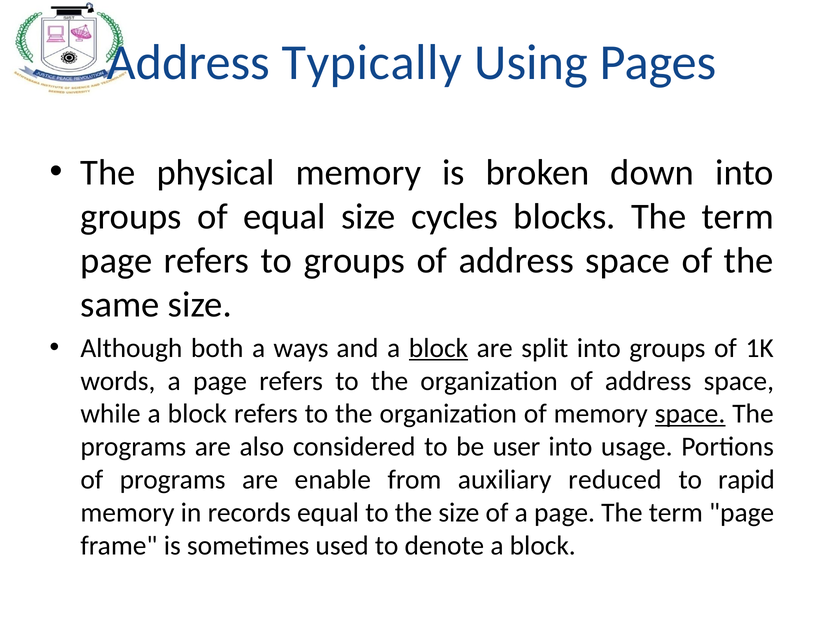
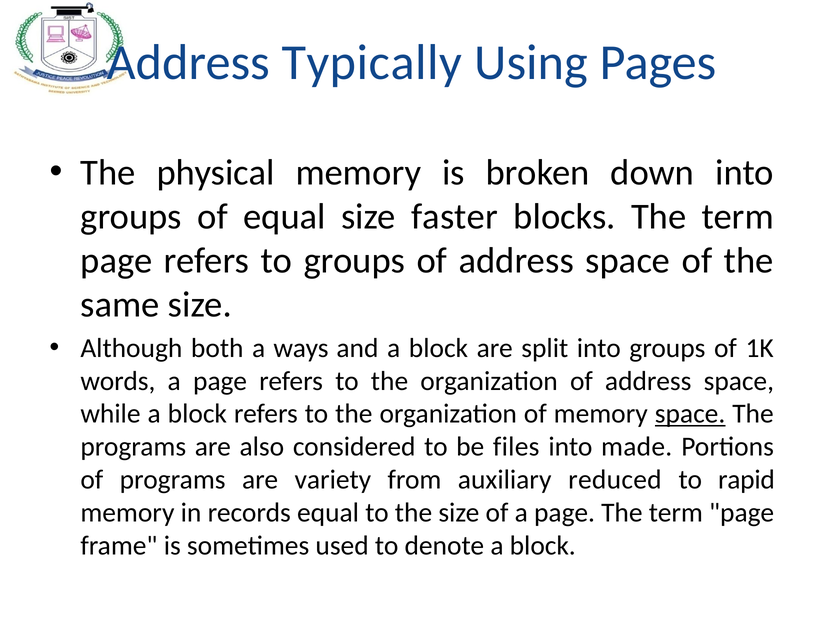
cycles: cycles -> faster (454, 217)
block underline: present -> none (438, 348)
user: user -> files (516, 447)
usage: usage -> made (637, 447)
enable: enable -> variety (333, 480)
